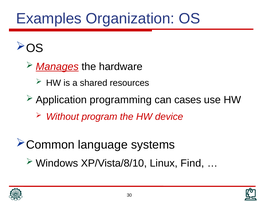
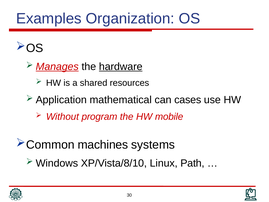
hardware underline: none -> present (121, 67)
programming: programming -> mathematical (121, 100)
device: device -> mobile (169, 117)
language: language -> machines (103, 144)
Find: Find -> Path (192, 163)
